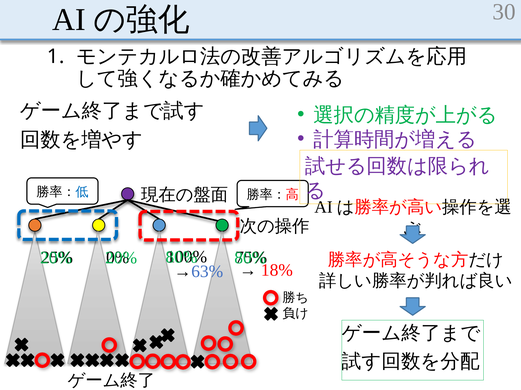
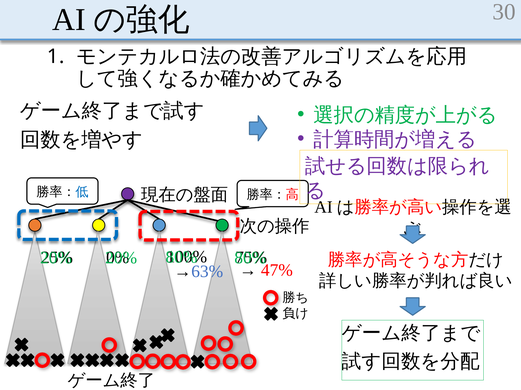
18%: 18% -> 47% (277, 270)
